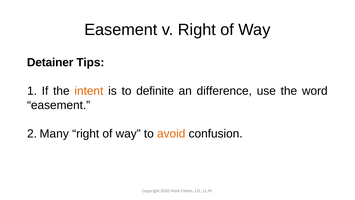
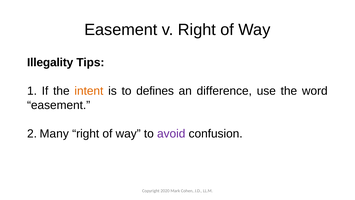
Detainer: Detainer -> Illegality (50, 62)
definite: definite -> defines (155, 91)
avoid colour: orange -> purple (171, 133)
